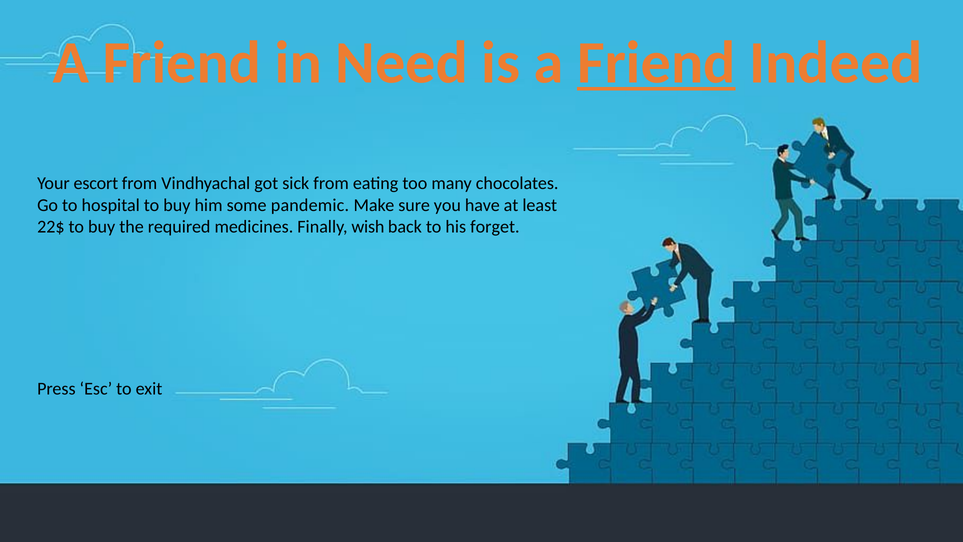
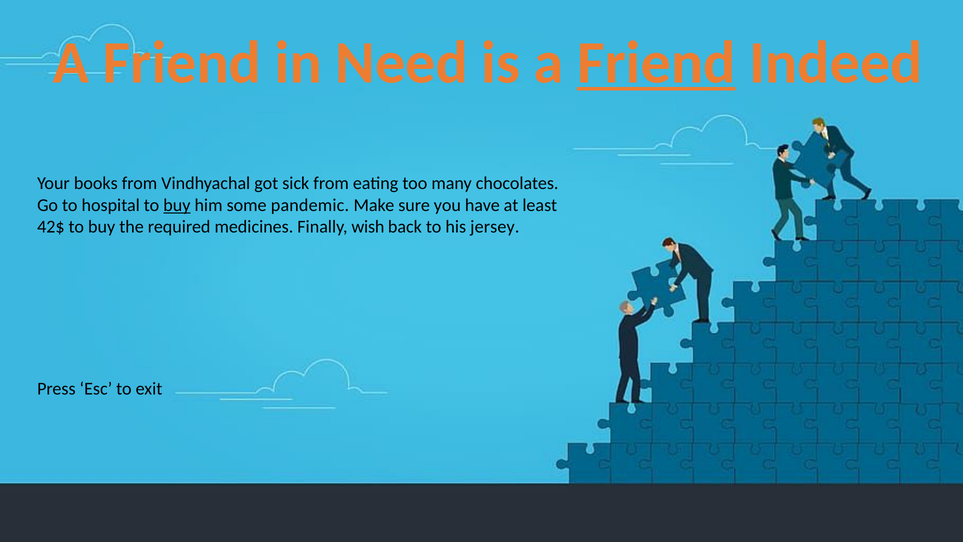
escort: escort -> books (96, 183)
buy underline: none -> present (177, 205)
22$: 22$ -> 42$ (51, 227)
forget: forget -> jersey (495, 227)
